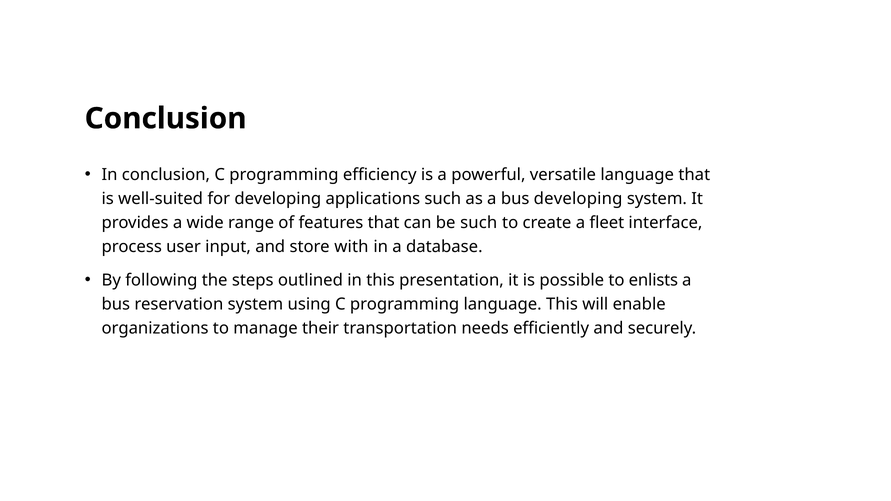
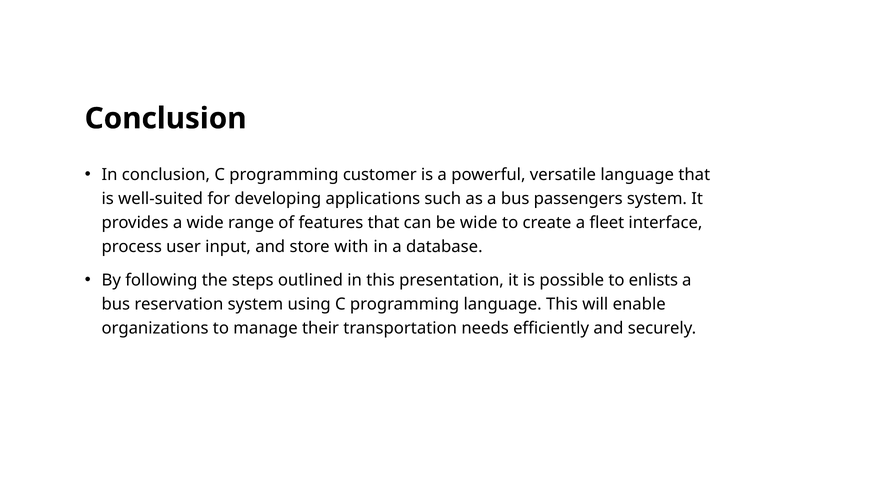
efficiency: efficiency -> customer (380, 175)
bus developing: developing -> passengers (578, 199)
be such: such -> wide (479, 223)
